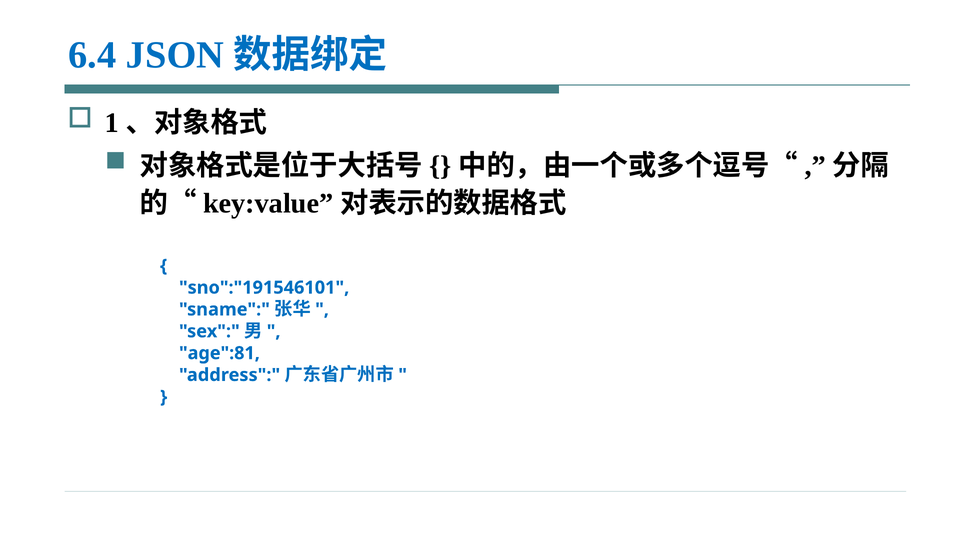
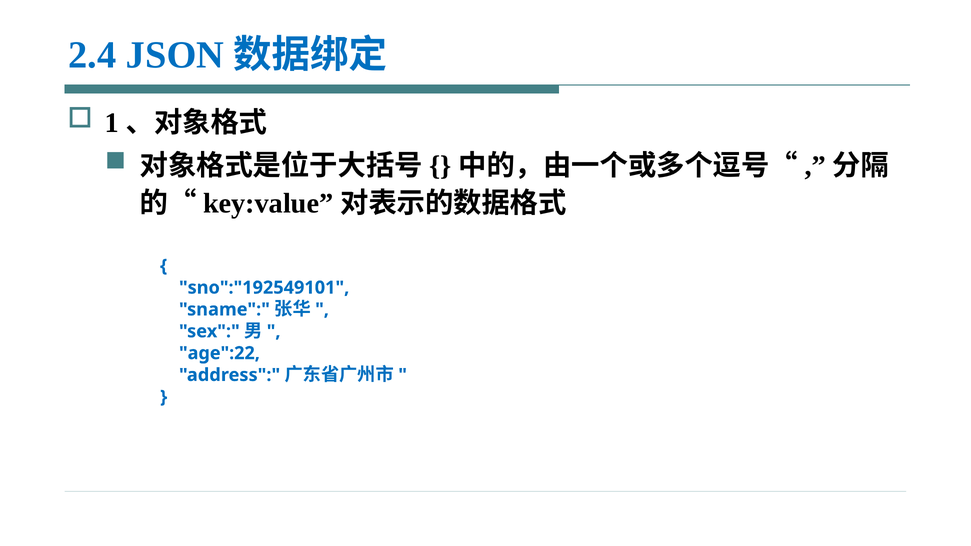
6.4: 6.4 -> 2.4 (92, 55)
sno":"191546101: sno":"191546101 -> sno":"192549101 (264, 288)
age":81: age":81 -> age":22 (219, 353)
